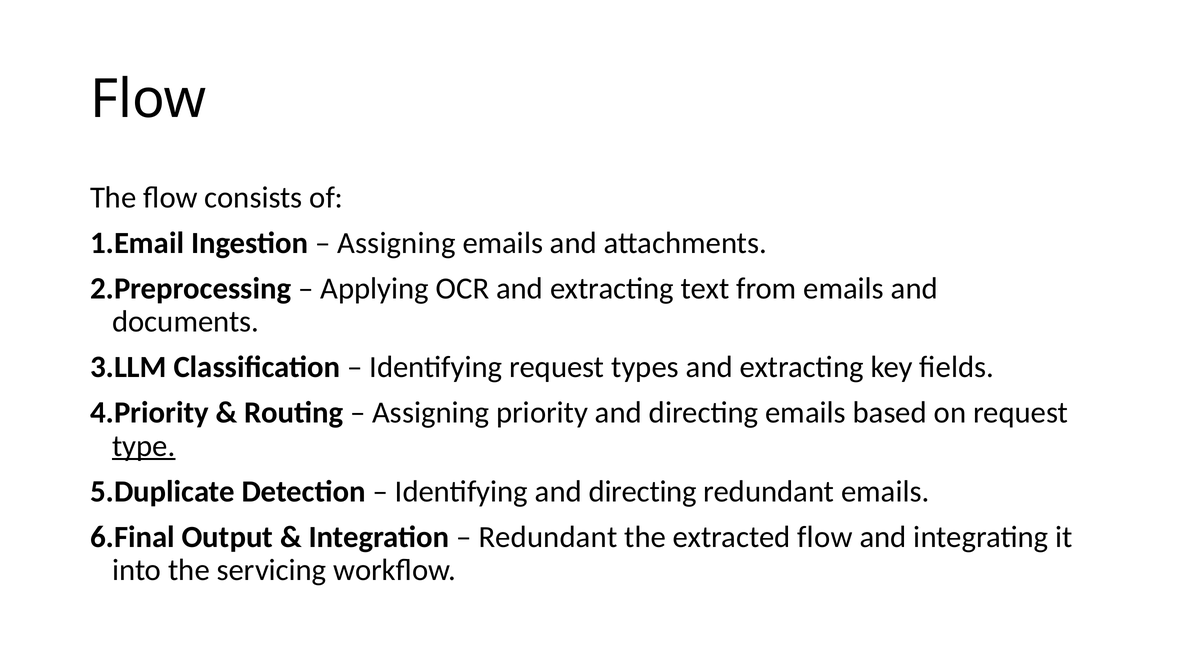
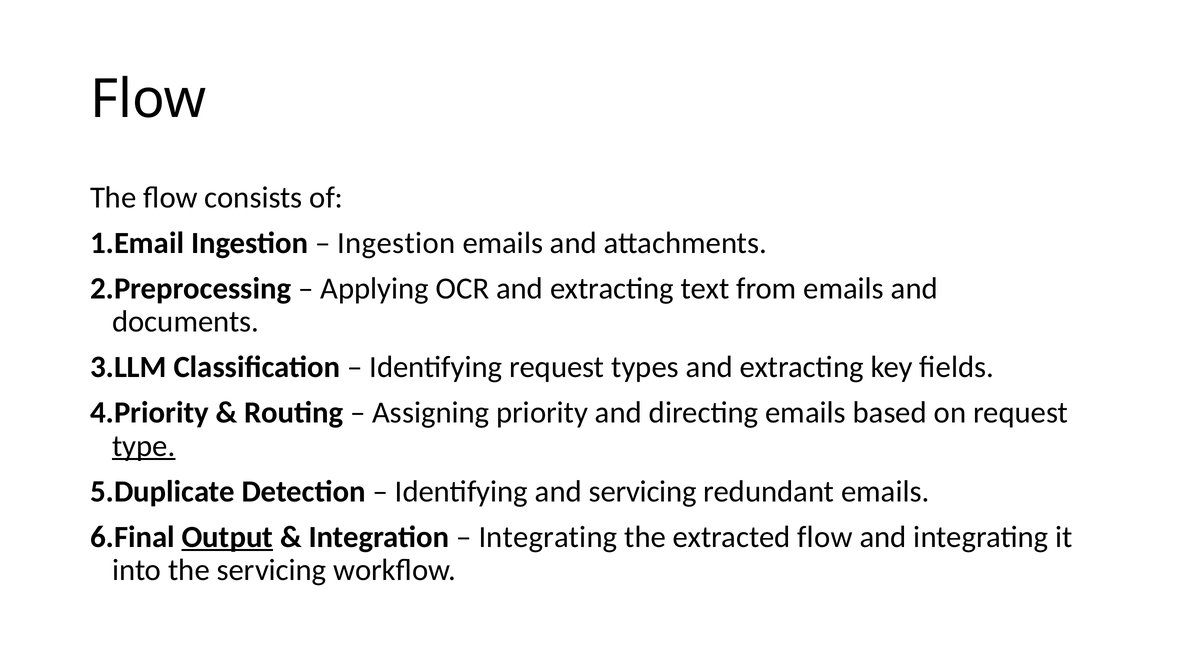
Assigning: Assigning -> Ingestion (396, 243)
Identifying and directing: directing -> servicing (643, 492)
Output underline: none -> present (227, 537)
Redundant: Redundant -> Integrating (548, 537)
